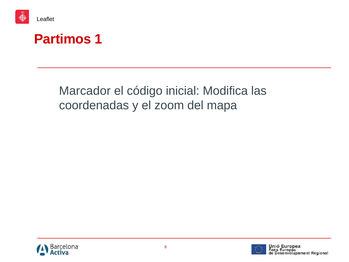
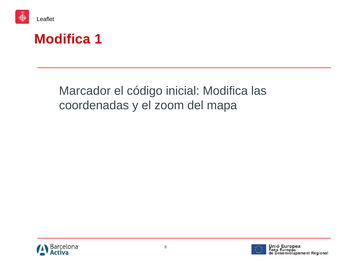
Partimos: Partimos -> Modifica (62, 39)
